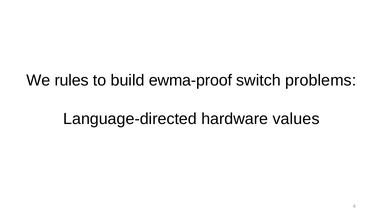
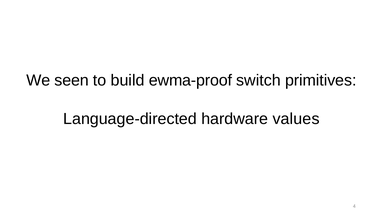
rules: rules -> seen (72, 81)
problems: problems -> primitives (321, 81)
